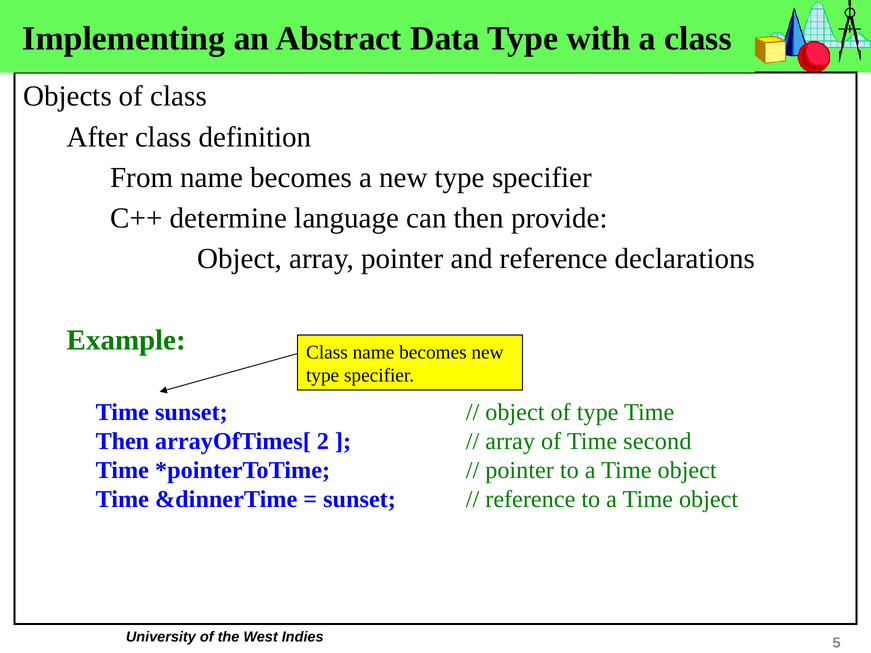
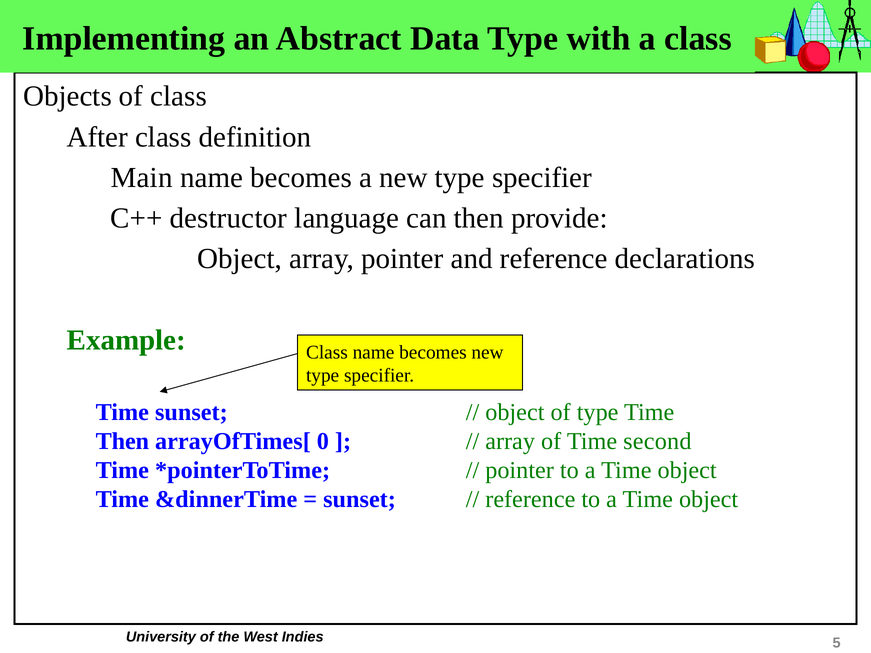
From: From -> Main (142, 178)
determine: determine -> destructor (228, 218)
2: 2 -> 0 (323, 441)
